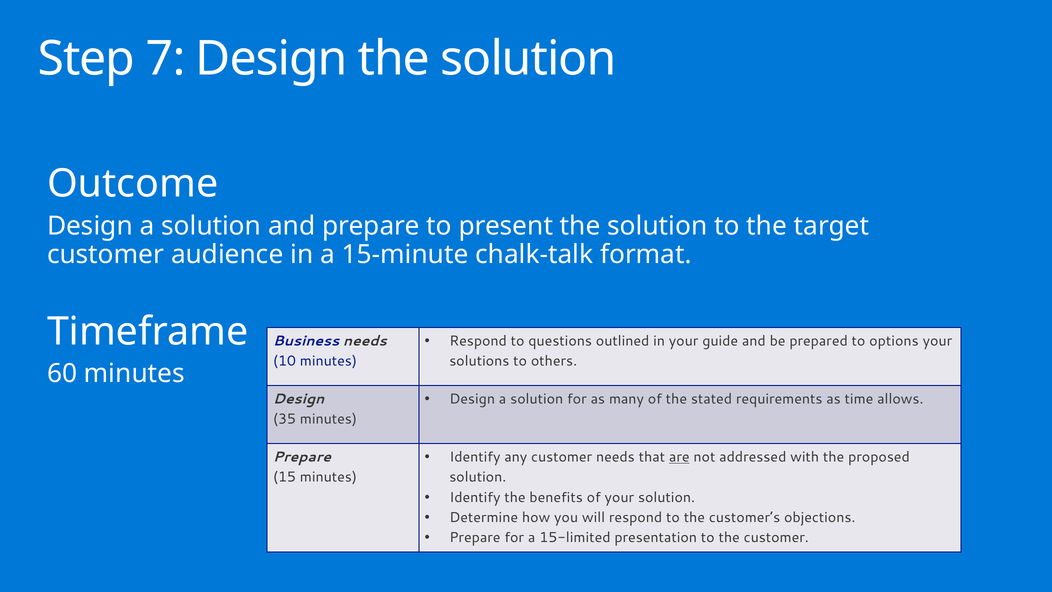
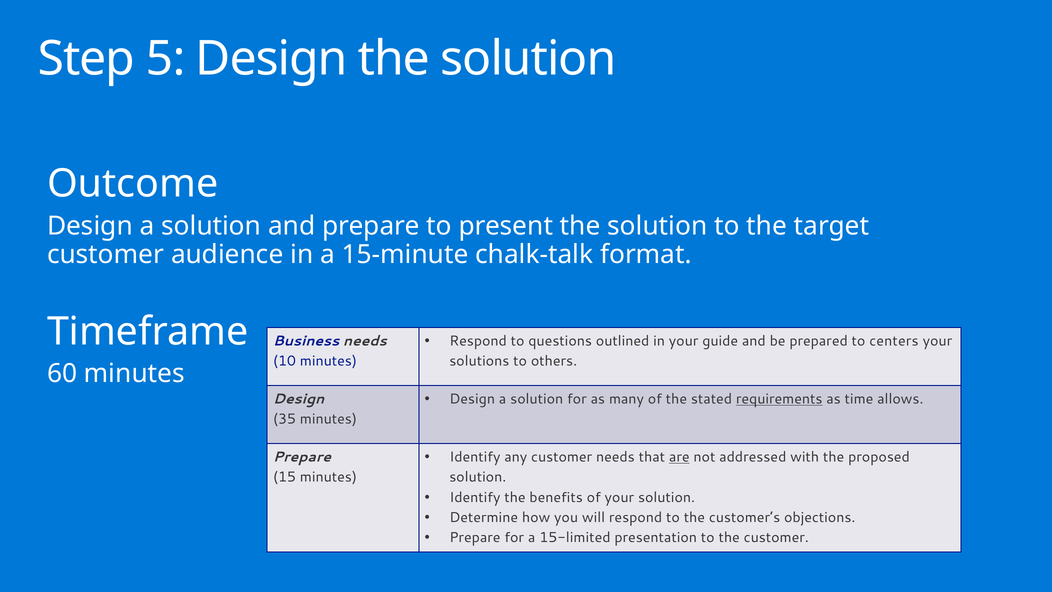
7: 7 -> 5 (166, 59)
options: options -> centers (894, 341)
requirements underline: none -> present (779, 399)
